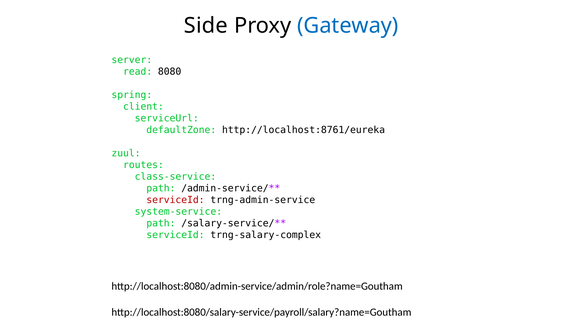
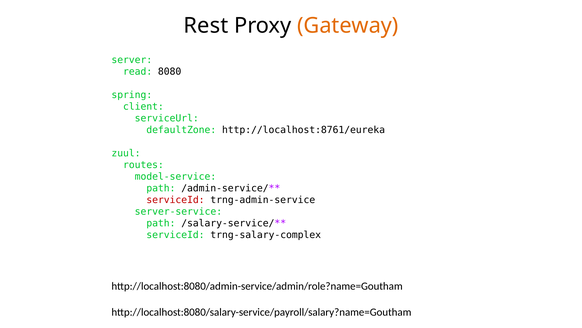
Side: Side -> Rest (206, 26)
Gateway colour: blue -> orange (348, 26)
class-service: class-service -> model-service (175, 176)
system-service: system-service -> server-service (178, 211)
